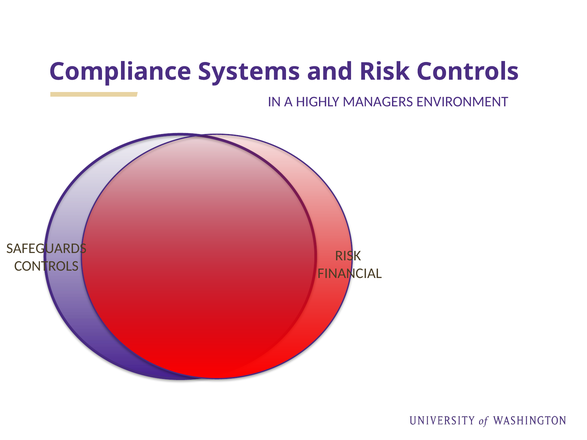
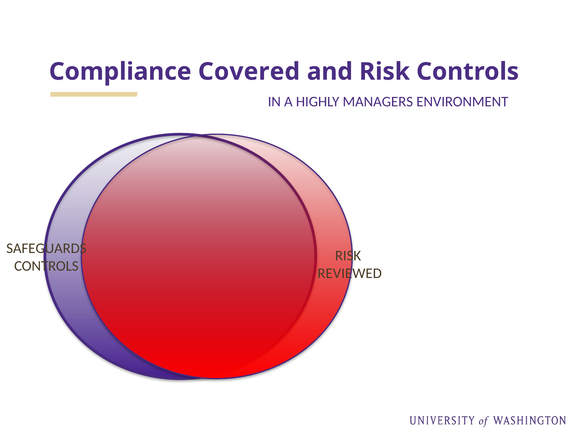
Systems: Systems -> Covered (249, 72)
FINANCIAL: FINANCIAL -> REVIEWED (350, 273)
